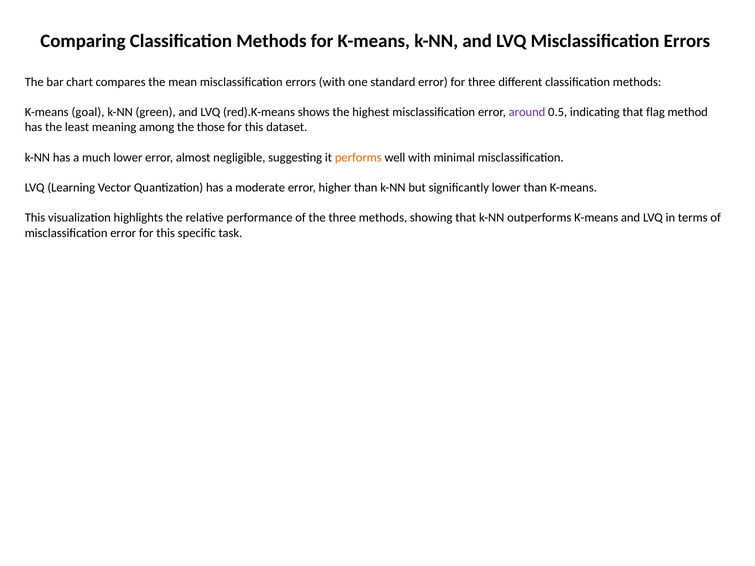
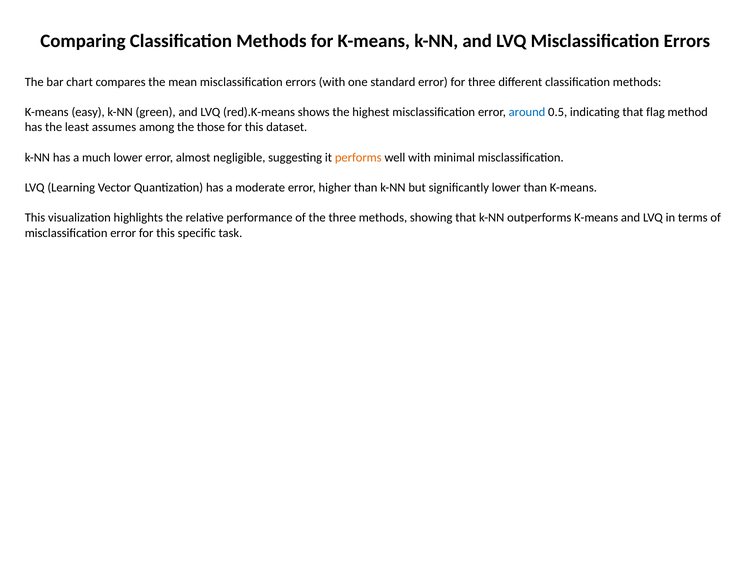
goal: goal -> easy (88, 112)
around colour: purple -> blue (527, 112)
meaning: meaning -> assumes (114, 127)
